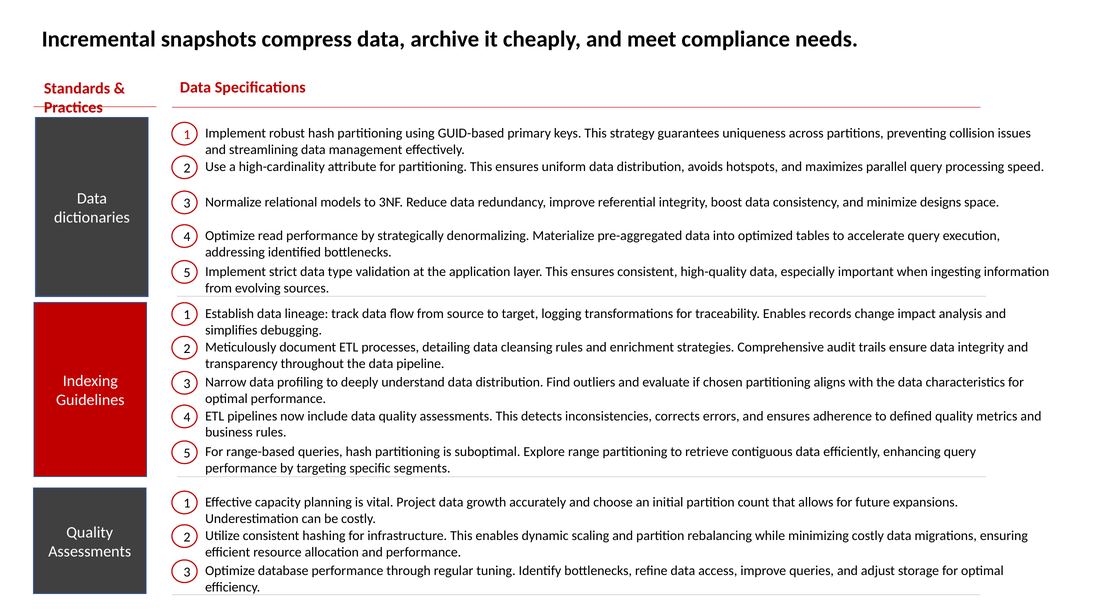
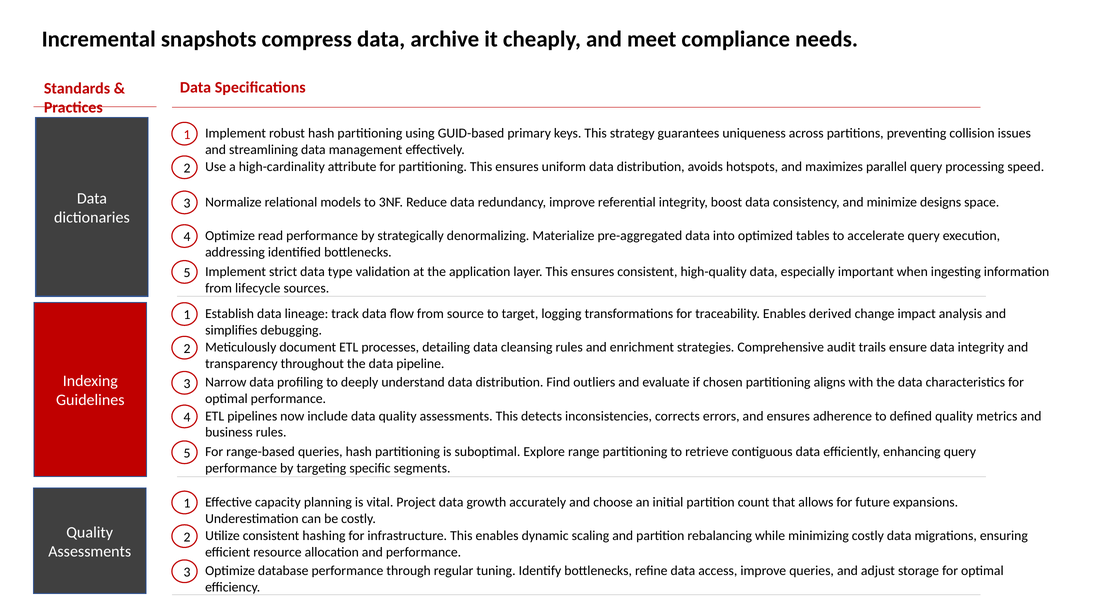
evolving: evolving -> lifecycle (258, 288)
records: records -> derived (830, 314)
